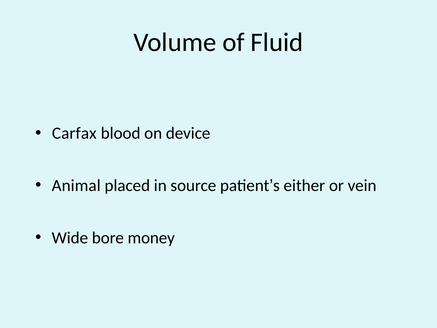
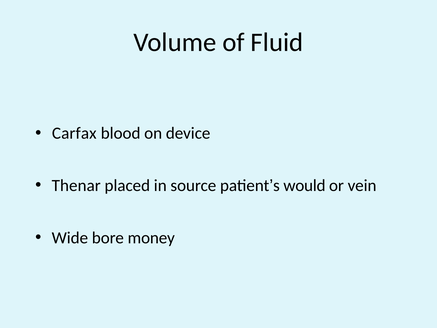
Animal: Animal -> Thenar (76, 185)
either: either -> would (304, 185)
